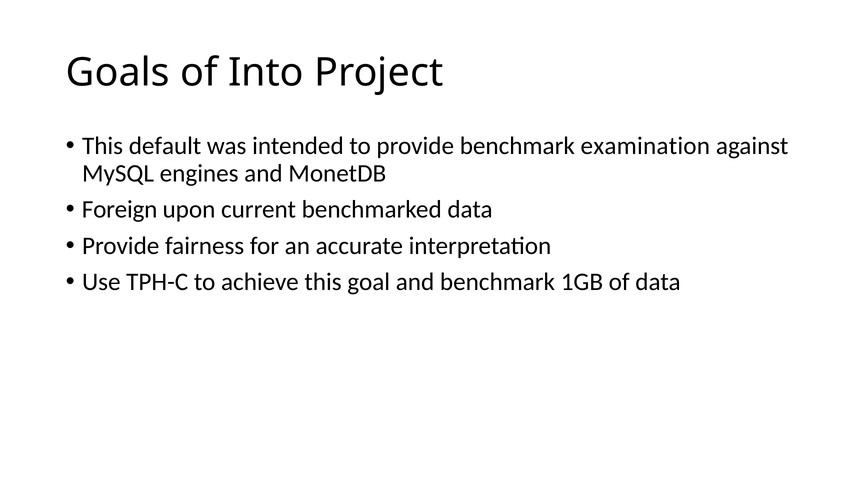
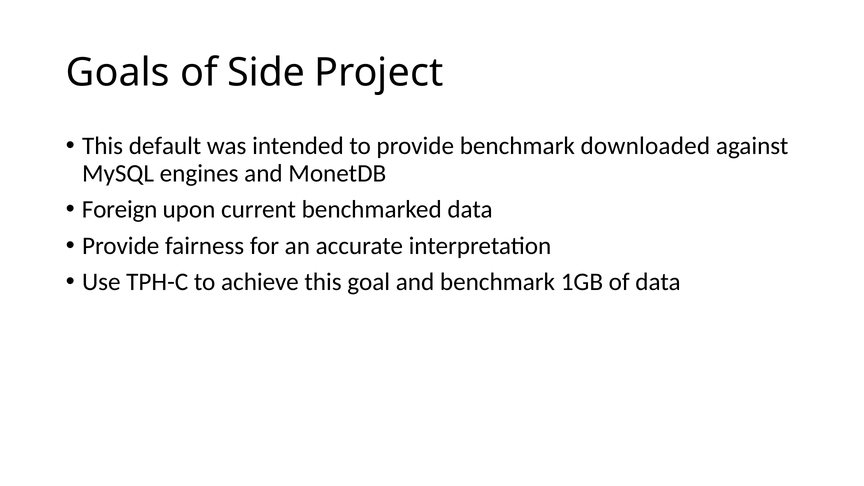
Into: Into -> Side (266, 73)
examination: examination -> downloaded (645, 146)
